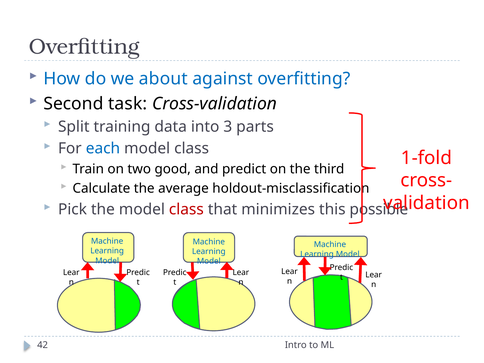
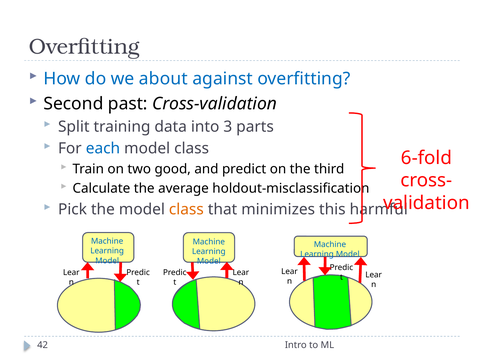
task: task -> past (128, 104)
1-fold: 1-fold -> 6-fold (426, 158)
class colour: red -> orange (186, 209)
possible: possible -> harmful (379, 209)
